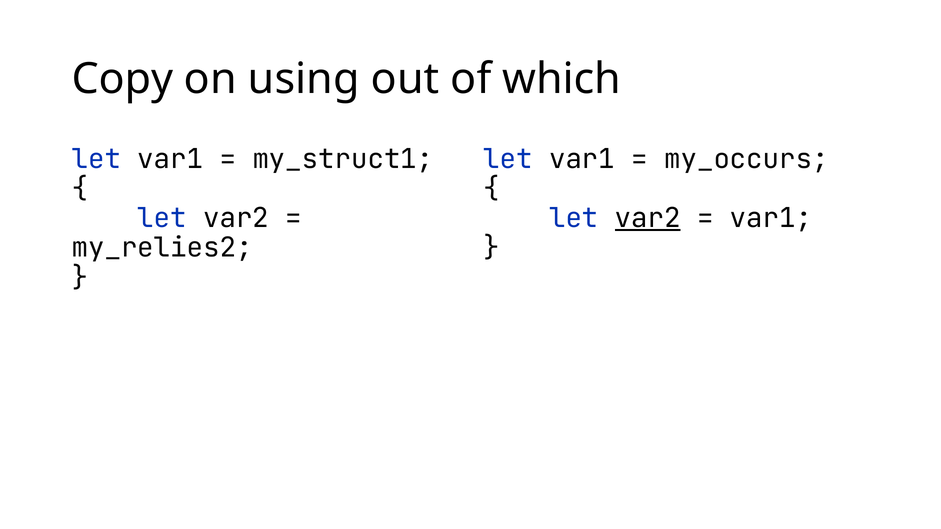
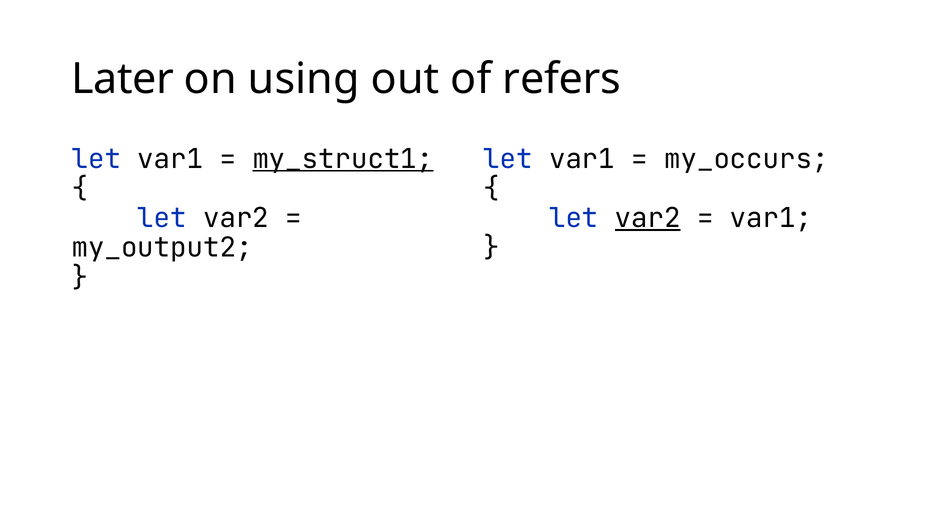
Copy: Copy -> Later (122, 79)
which: which -> refers (562, 79)
my_struct1 underline: none -> present (343, 159)
my_relies2: my_relies2 -> my_output2 (162, 248)
